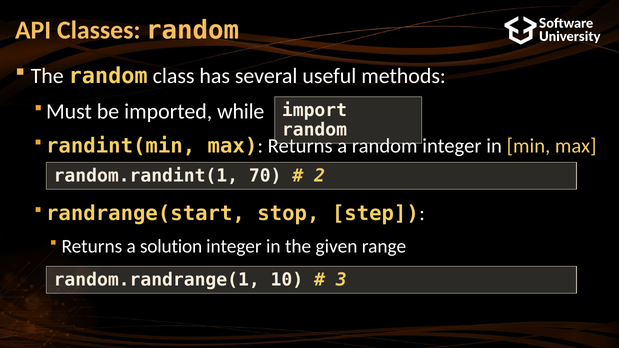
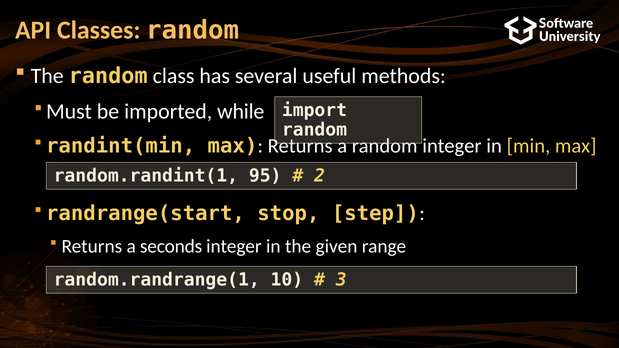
70: 70 -> 95 (265, 176)
solution: solution -> seconds (171, 246)
